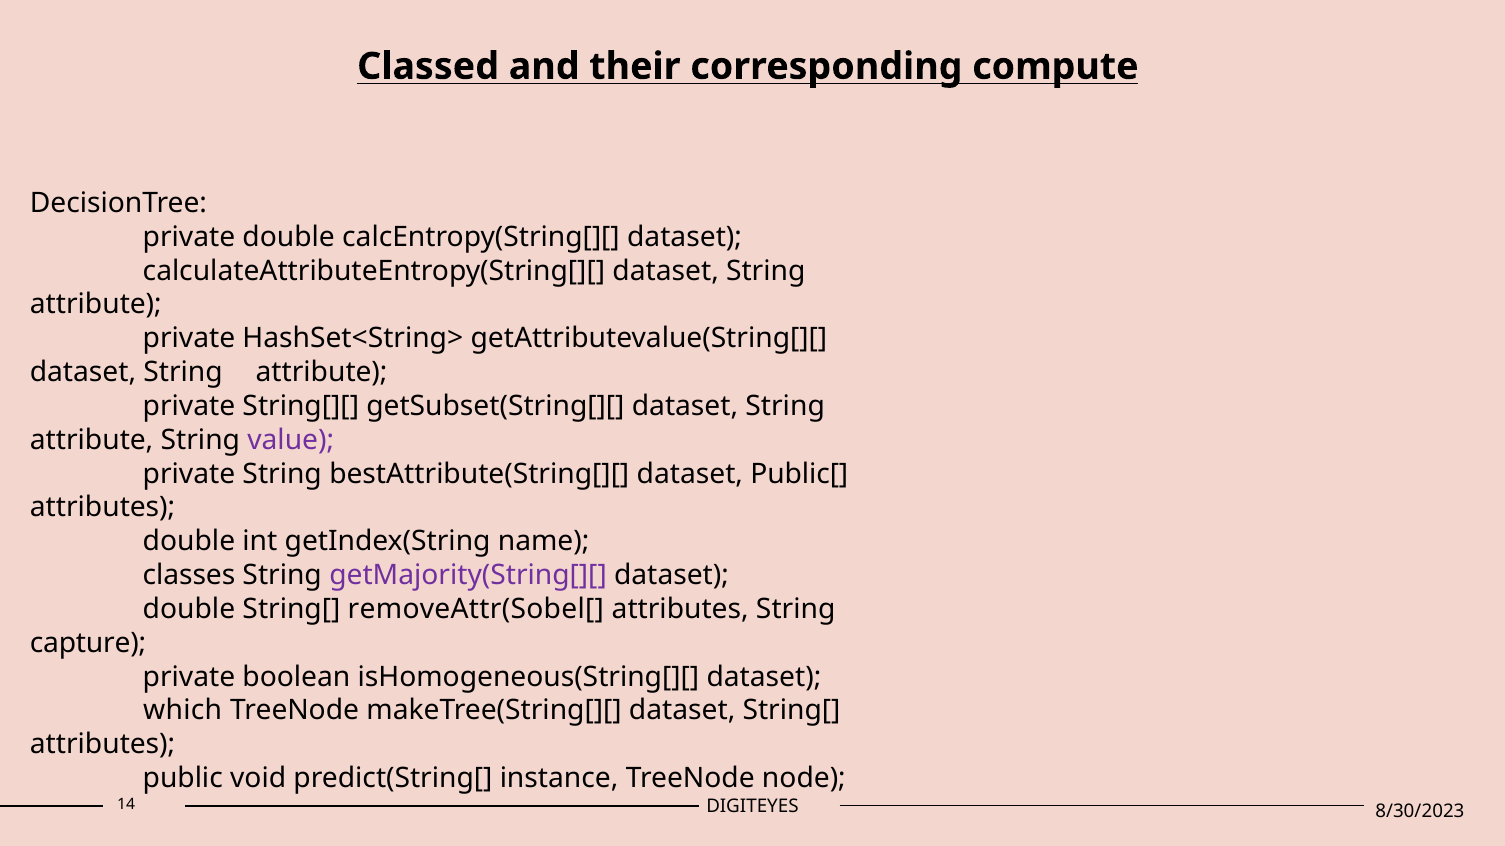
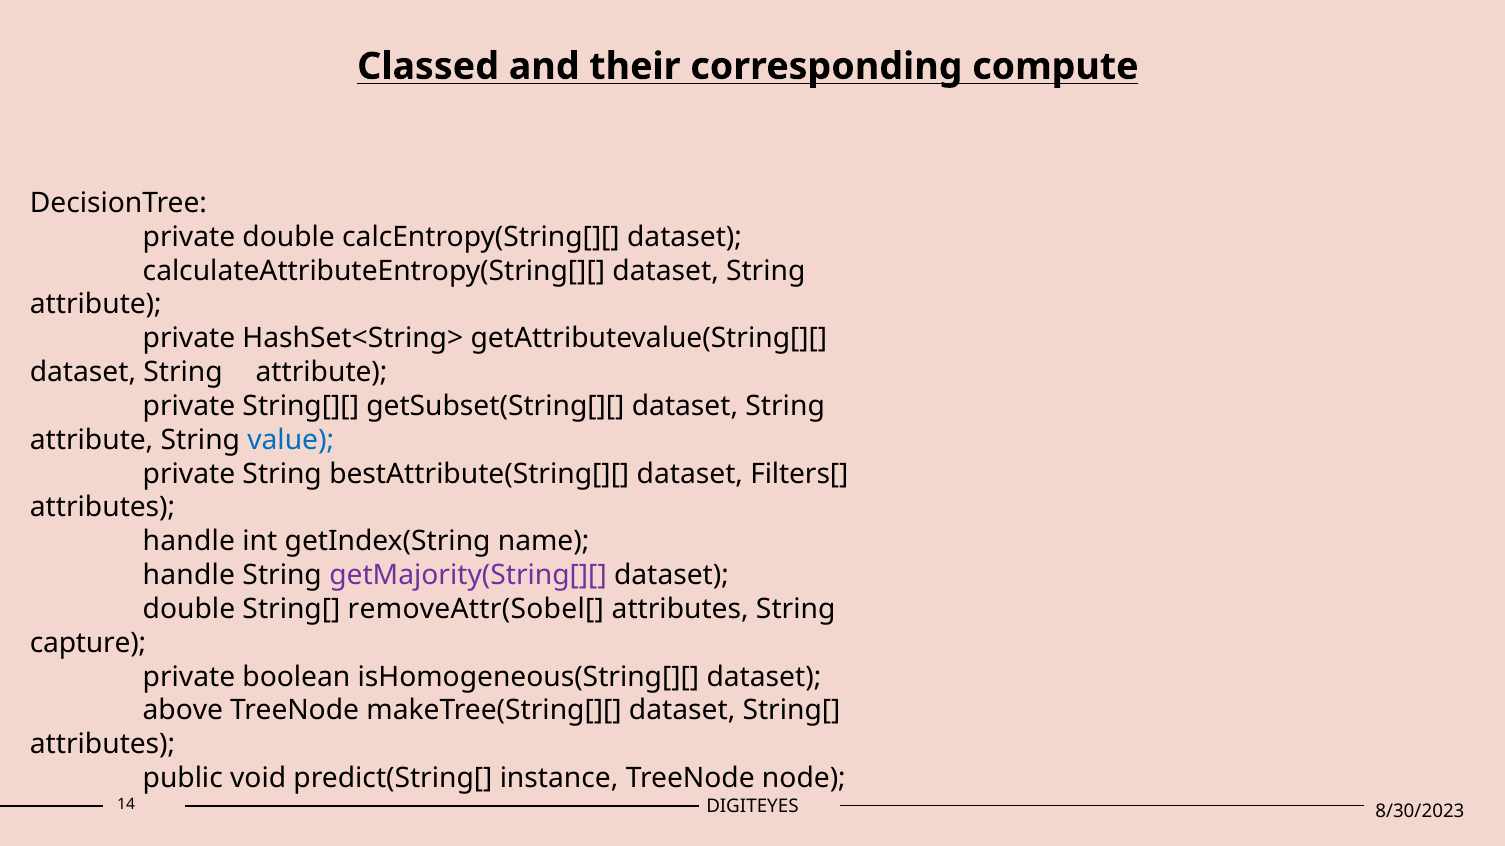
value colour: purple -> blue (291, 440)
Public[: Public[ -> Filters[ (799, 474)
double: double -> handle (189, 542)
classes: classes -> handle (189, 576)
which: which -> above (183, 711)
